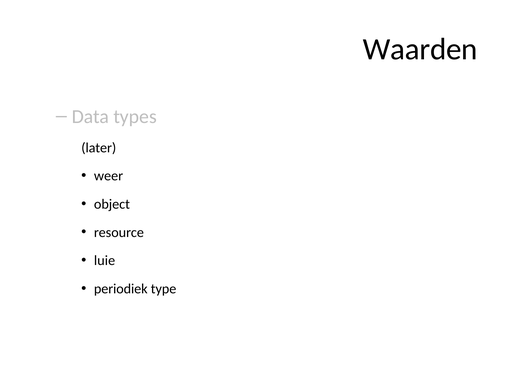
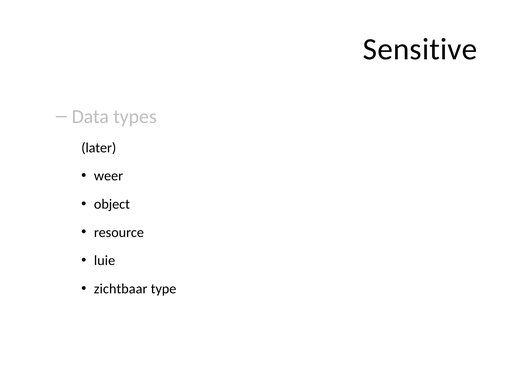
Waarden: Waarden -> Sensitive (420, 49)
periodiek: periodiek -> zichtbaar (121, 289)
